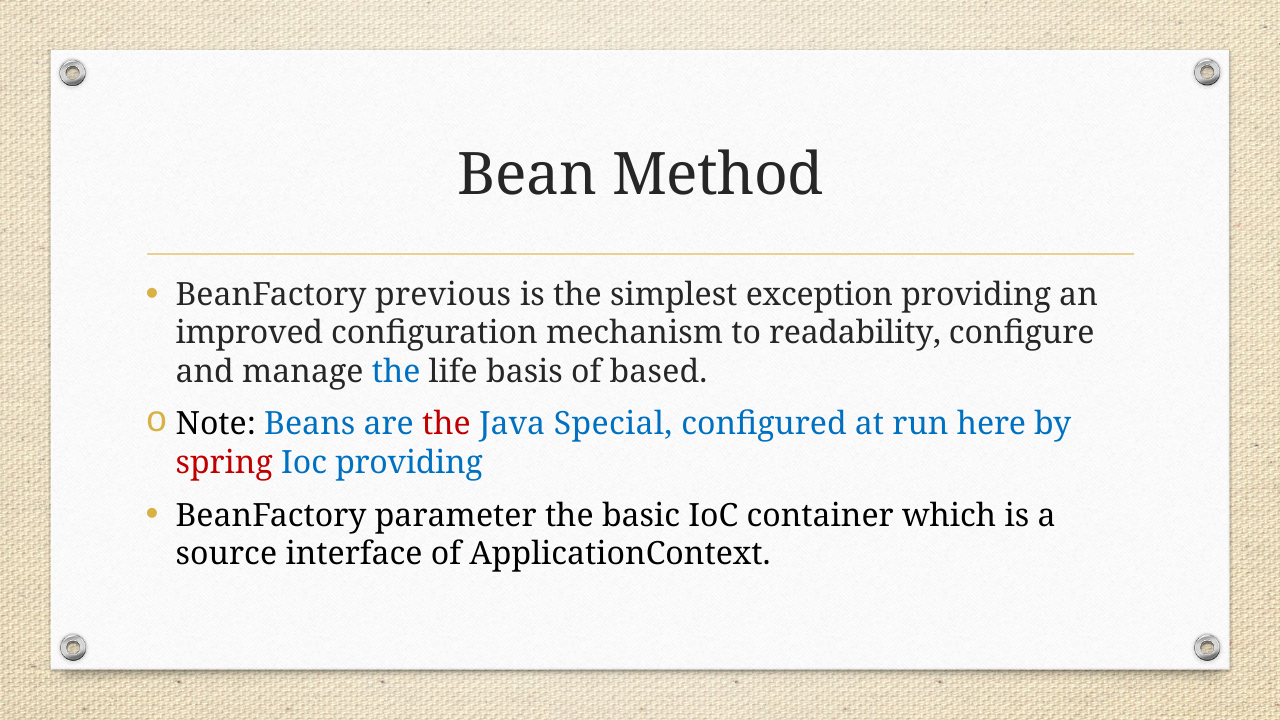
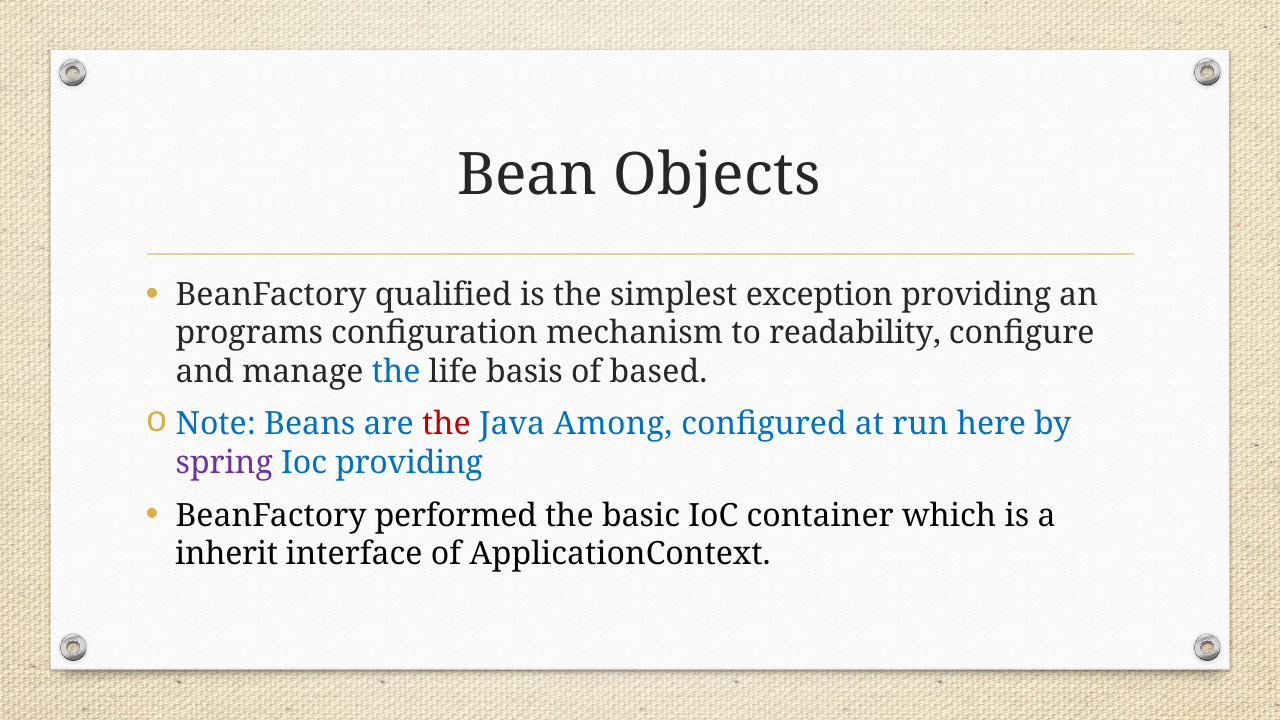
Method: Method -> Objects (717, 176)
previous: previous -> qualified (443, 295)
improved: improved -> programs (249, 333)
Note colour: black -> blue (216, 424)
Special: Special -> Among (613, 424)
spring colour: red -> purple (224, 463)
parameter: parameter -> performed (456, 516)
source: source -> inherit (227, 554)
